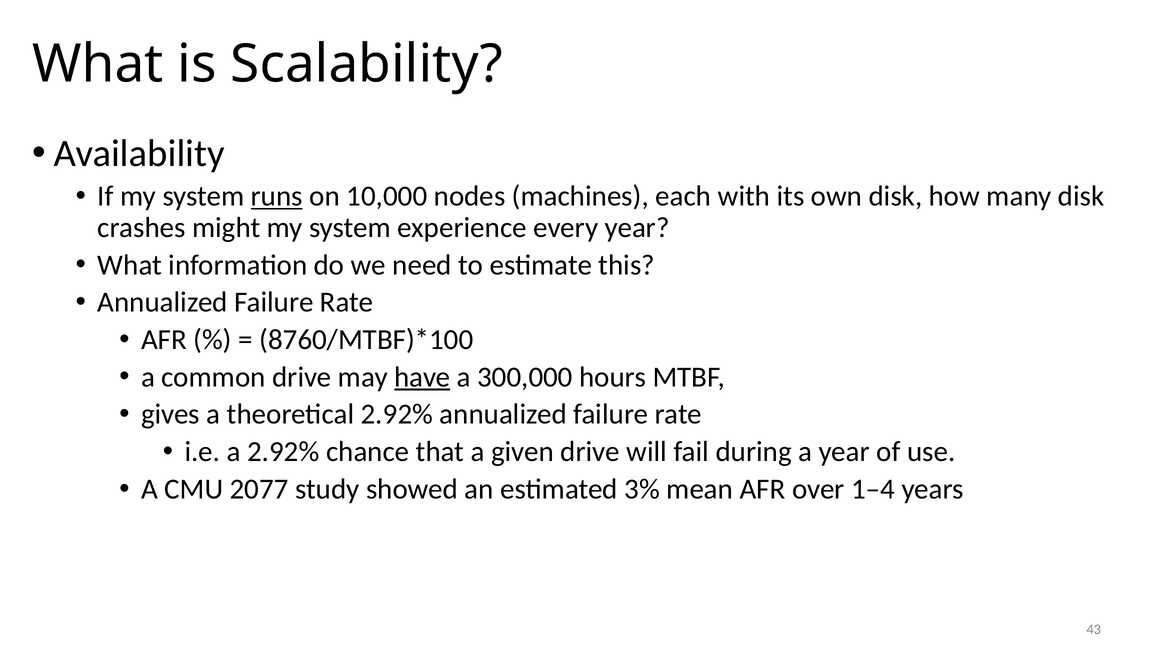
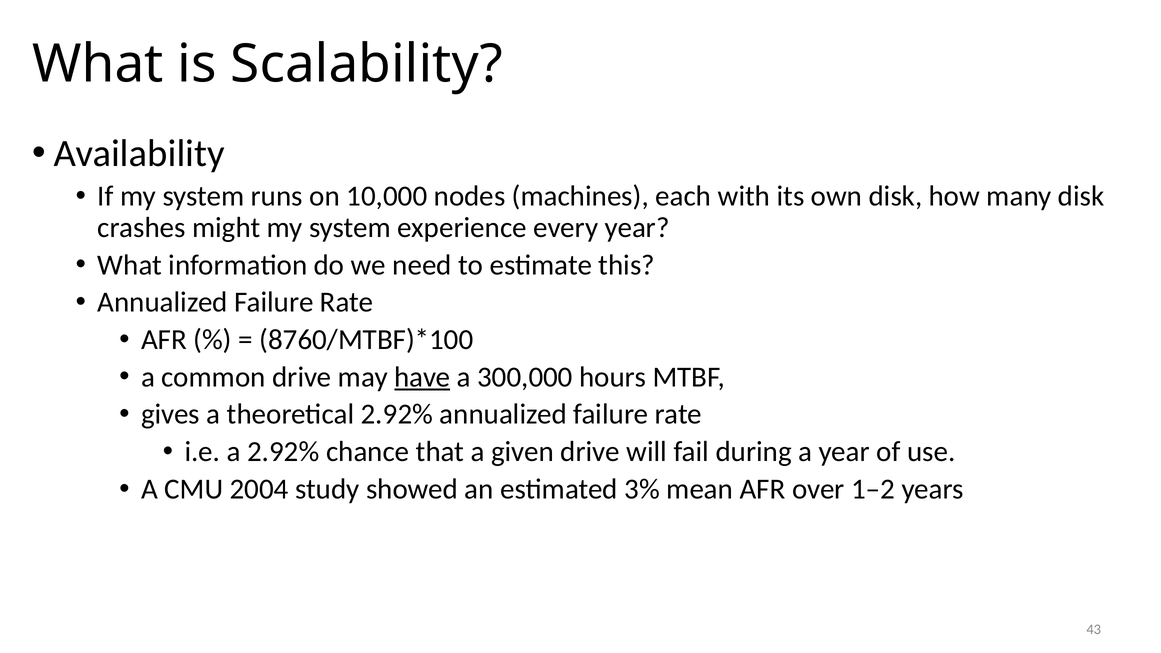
runs underline: present -> none (277, 196)
2077: 2077 -> 2004 (259, 489)
1–4: 1–4 -> 1–2 (873, 489)
